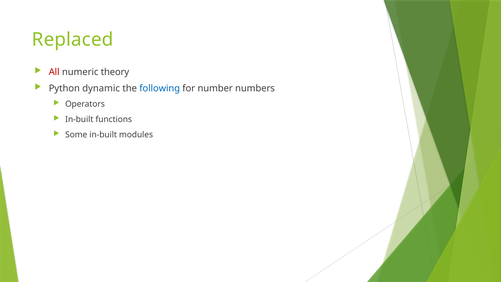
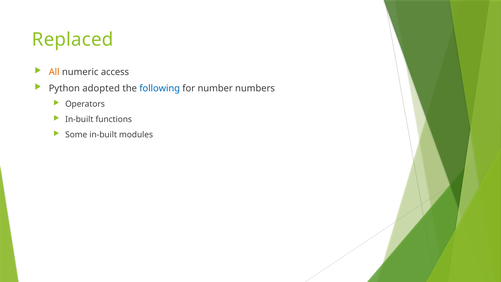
All colour: red -> orange (54, 72)
theory: theory -> access (115, 72)
dynamic: dynamic -> adopted (101, 88)
